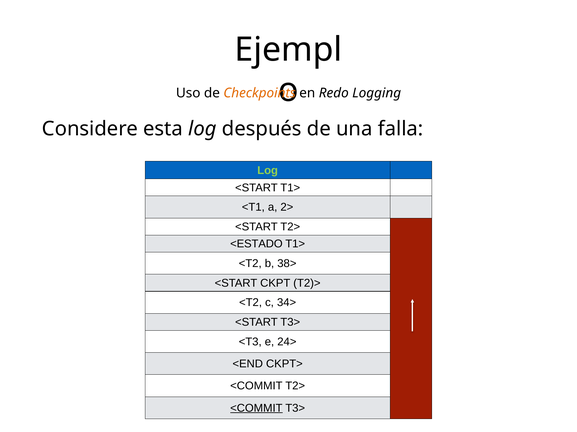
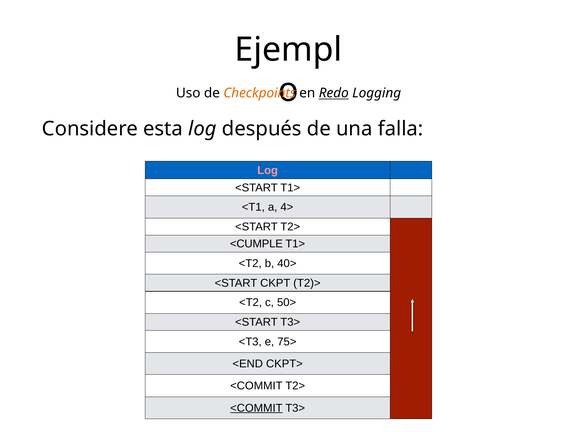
Redo underline: none -> present (334, 93)
Log colour: light green -> pink (268, 171)
2>: 2> -> 4> (287, 208)
<ESTADO: <ESTADO -> <CUMPLE (256, 244)
38>: 38> -> 40> (287, 264)
34>: 34> -> 50> (287, 303)
24>: 24> -> 75> (287, 342)
